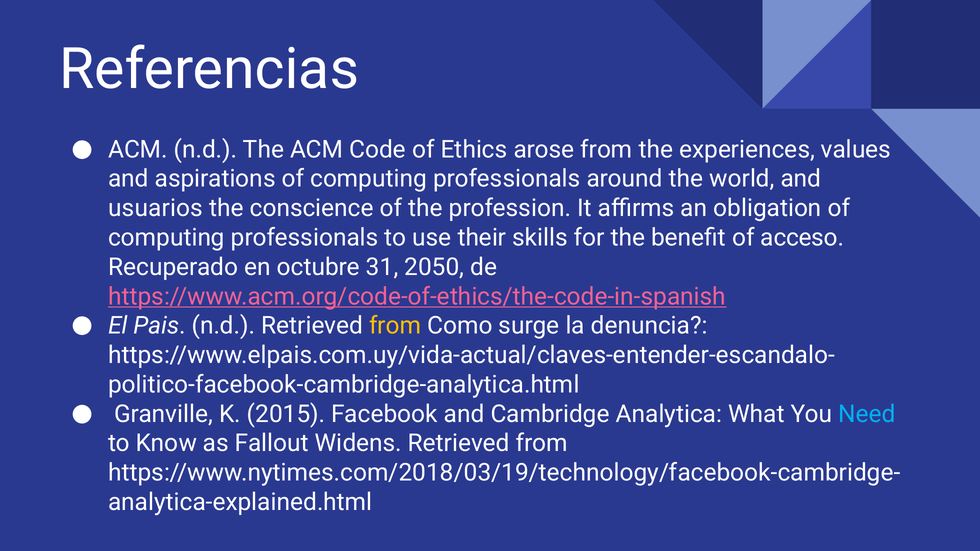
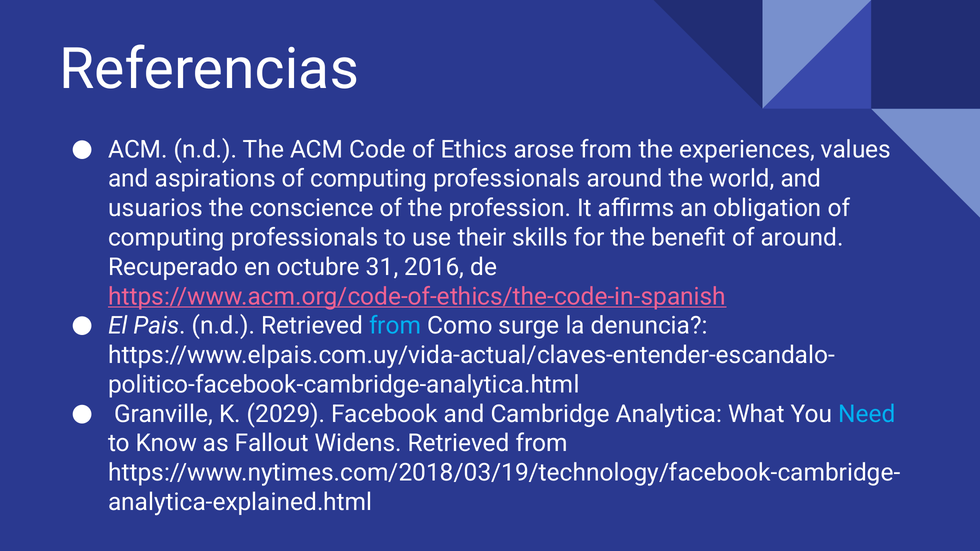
of acceso: acceso -> around (802, 238)
2050: 2050 -> 2016 (434, 267)
from colour: yellow -> light blue (395, 326)
2015: 2015 -> 2029 (286, 414)
